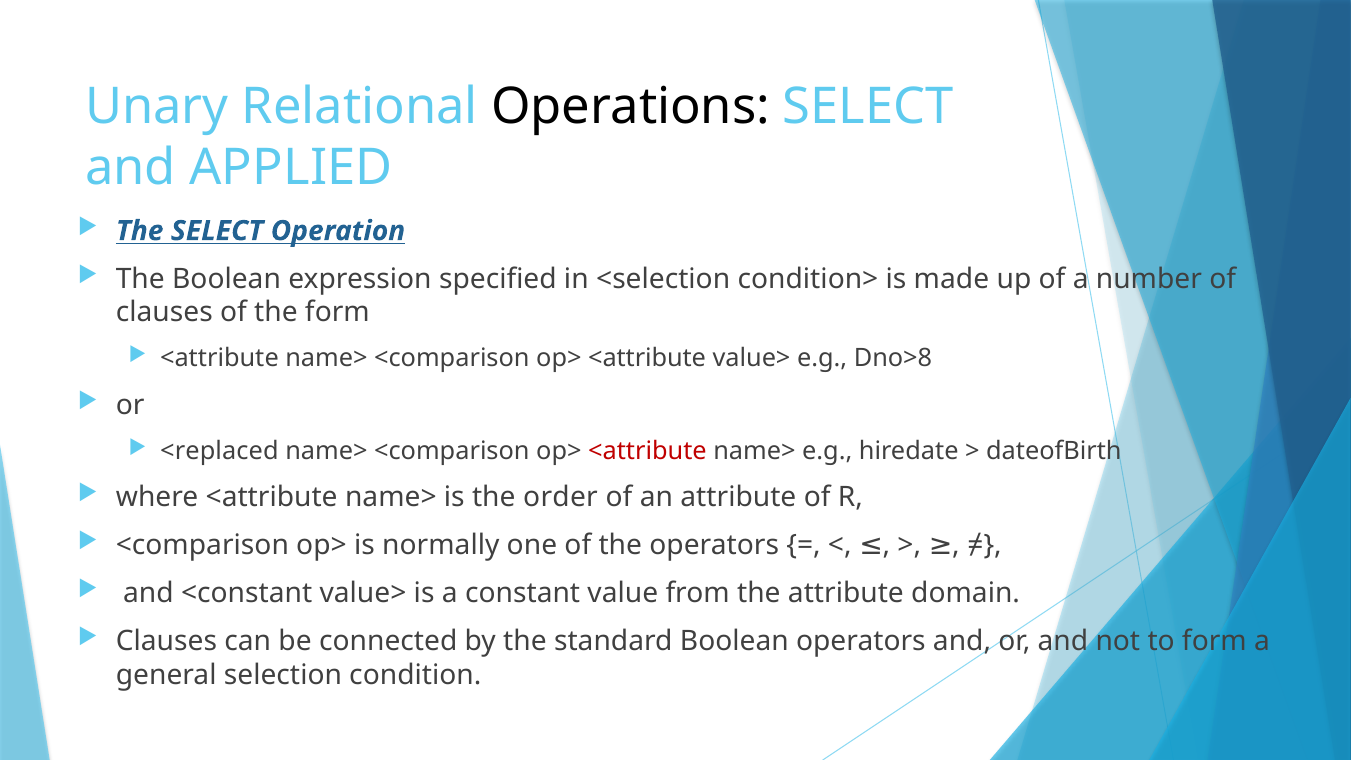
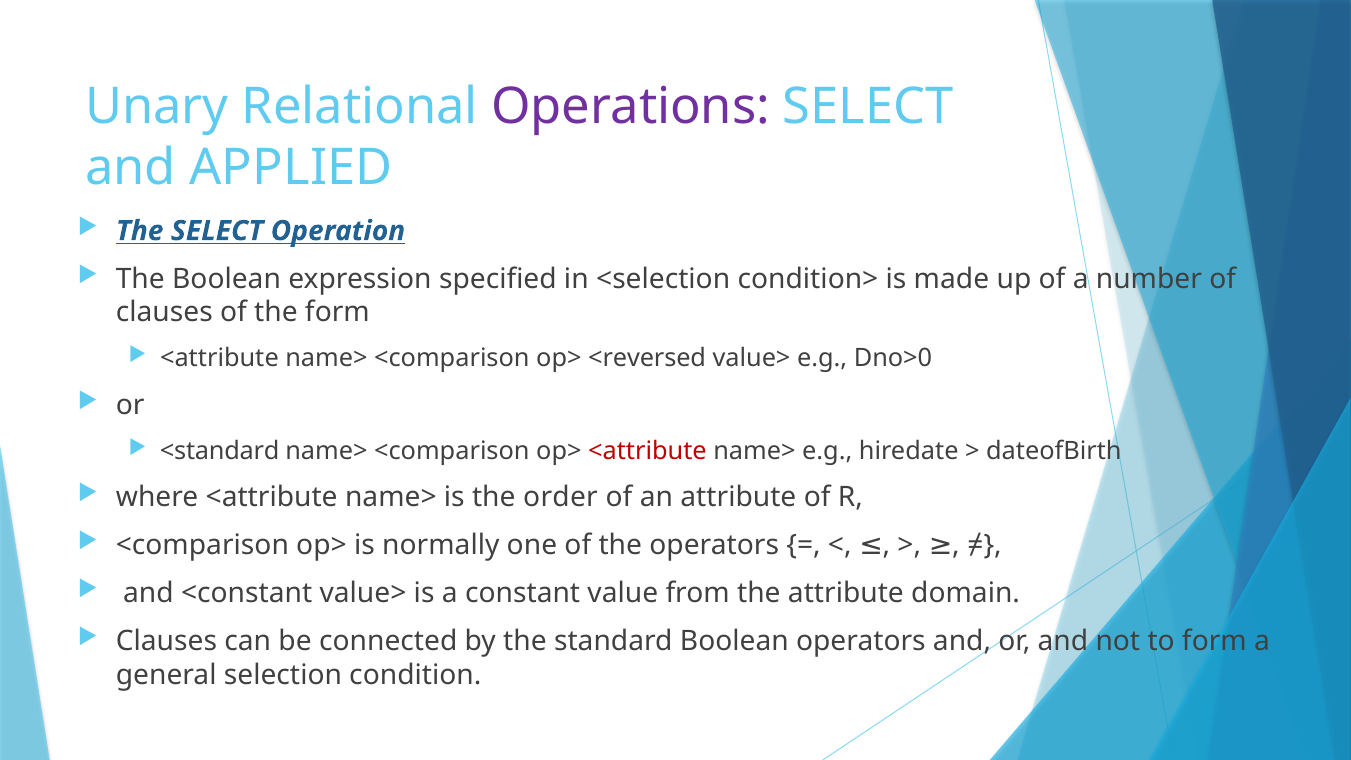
Operations colour: black -> purple (631, 107)
<attribute: <attribute -> <reversed (647, 359)
Dno>8: Dno>8 -> Dno>0 (893, 359)
<replaced: <replaced -> <standard (220, 451)
